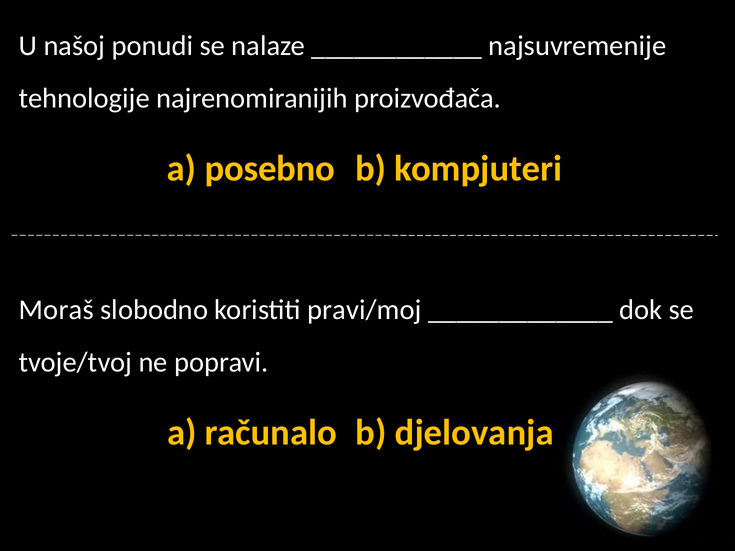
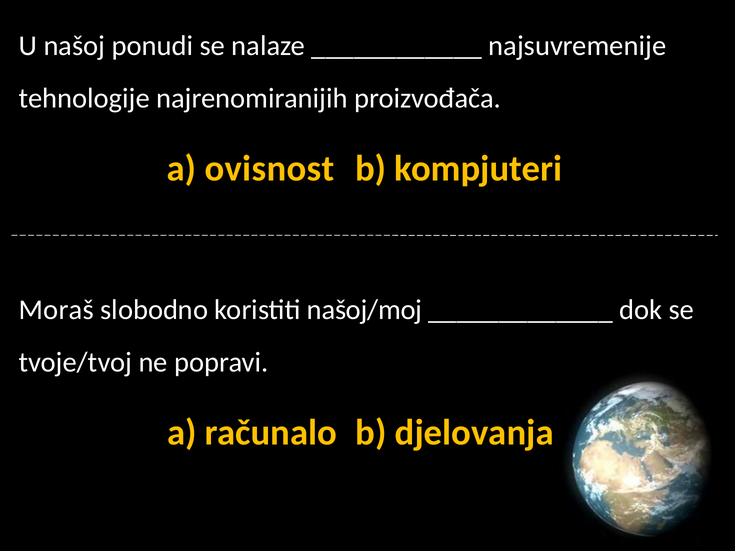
posebno: posebno -> ovisnost (270, 169)
pravi/moj: pravi/moj -> našoj/moj (365, 310)
